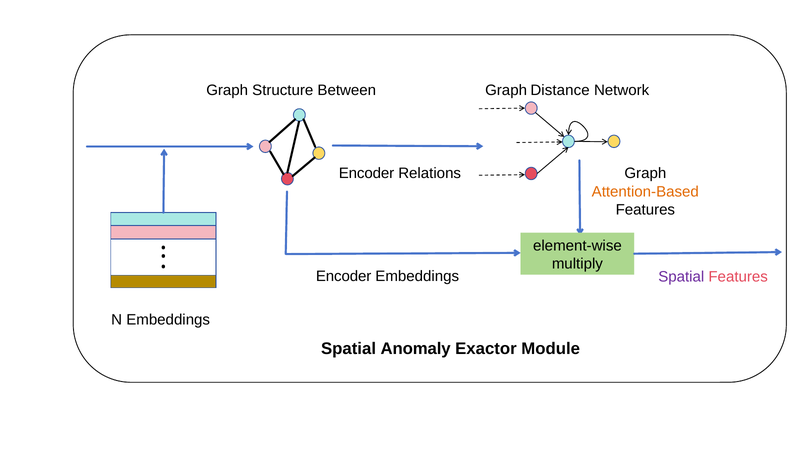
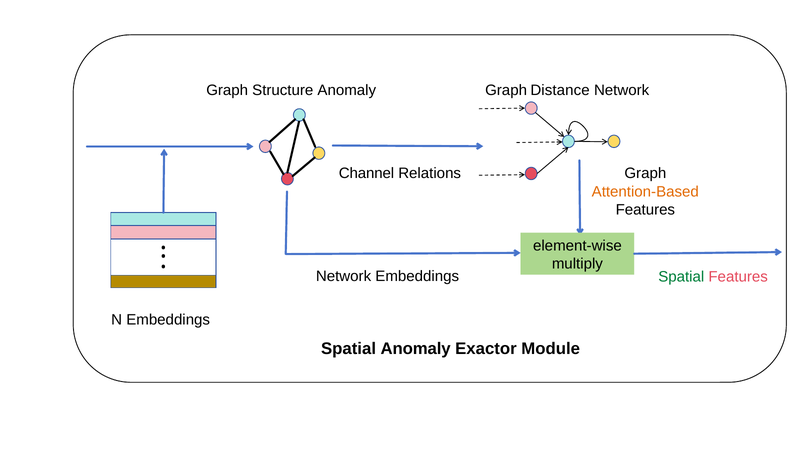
Structure Between: Between -> Anomaly (347, 90)
Encoder: Encoder -> Channel (367, 174)
Encoder: Encoder -> Network (344, 277)
Spatial colour: purple -> green (681, 277)
